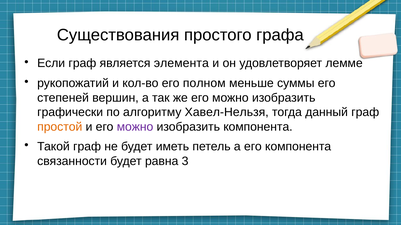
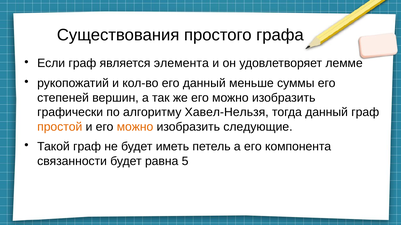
его полном: полном -> данный (204, 83)
можно colour: purple -> orange (135, 127)
изобразить компонента: компонента -> следующие (258, 127)
3: 3 -> 5 (185, 161)
